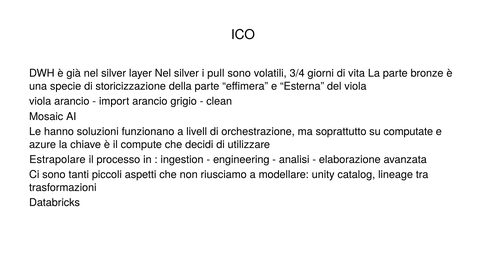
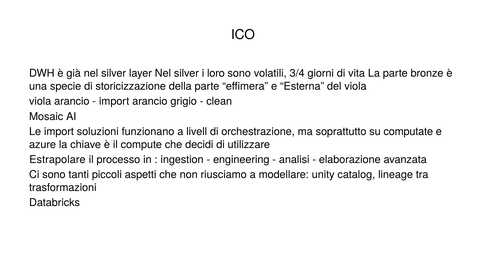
pull: pull -> loro (216, 73)
Le hanno: hanno -> import (59, 132)
